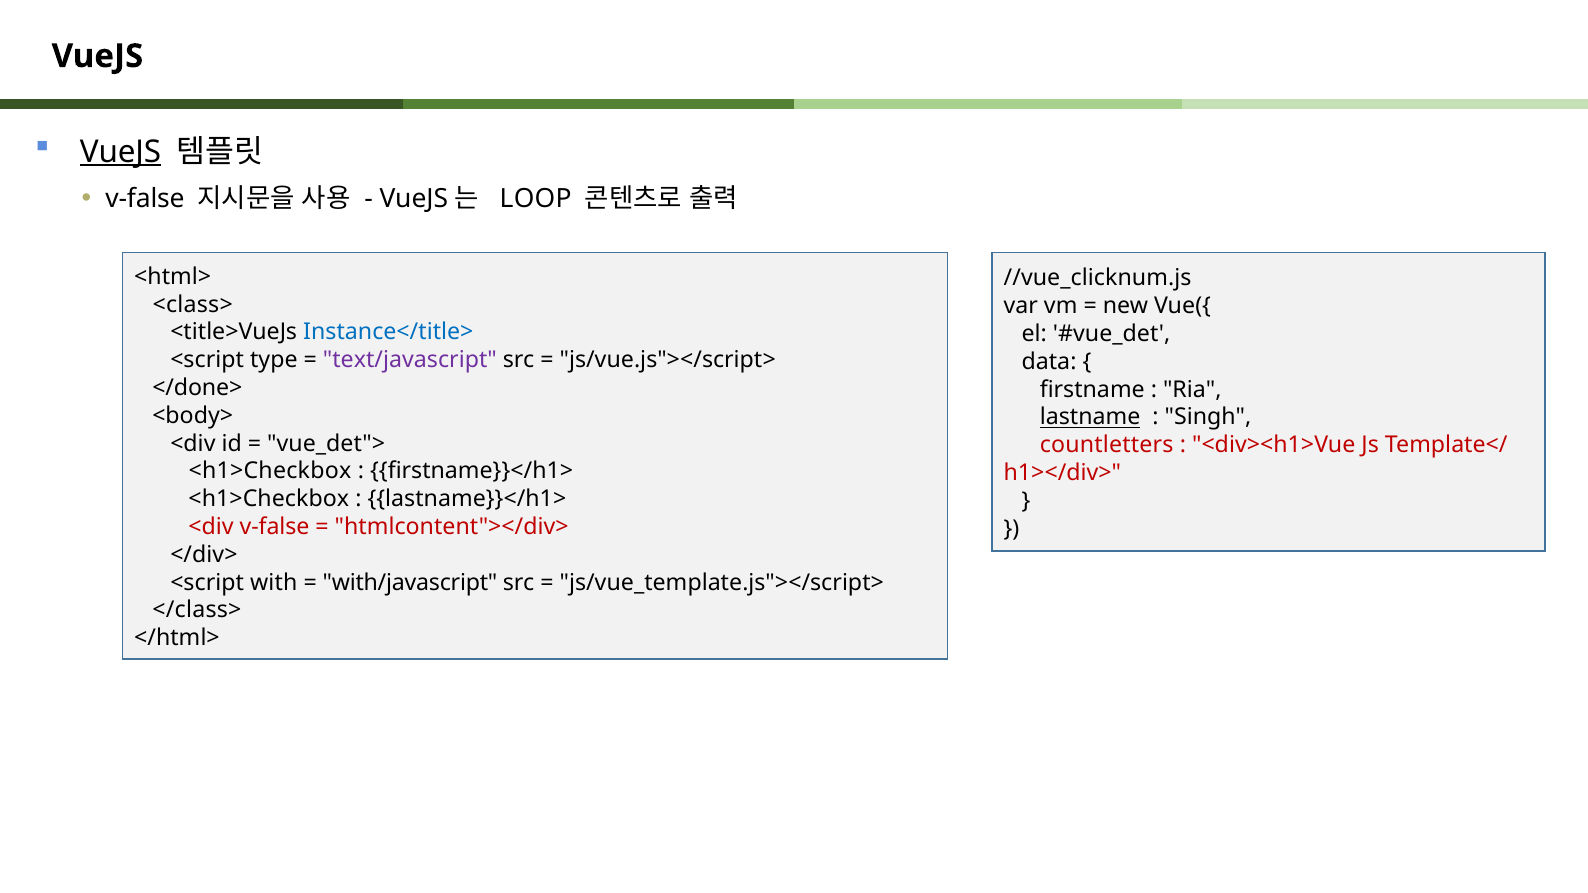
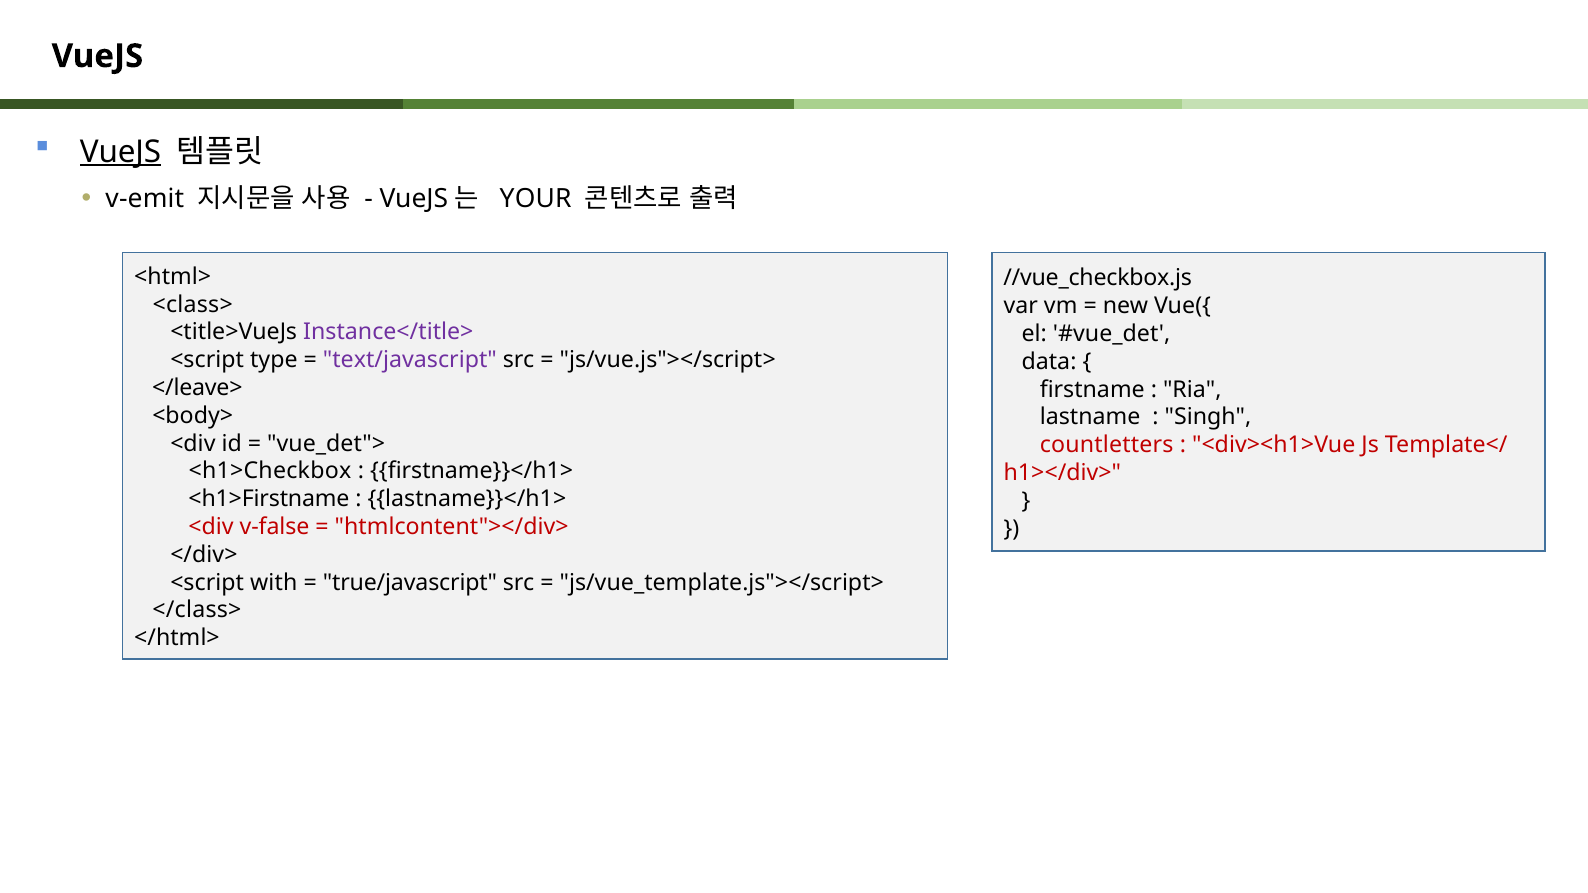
v-false: v-false -> v-emit (145, 199)
LOOP: LOOP -> YOUR (536, 199)
//vue_clicknum.js: //vue_clicknum.js -> //vue_checkbox.js (1098, 278)
Instance</title> colour: blue -> purple (388, 332)
</done>: </done> -> </leave> (197, 388)
lastname underline: present -> none (1090, 417)
<h1>Checkbox: <h1>Checkbox -> <h1>Firstname (269, 499)
with/javascript: with/javascript -> true/javascript (410, 583)
